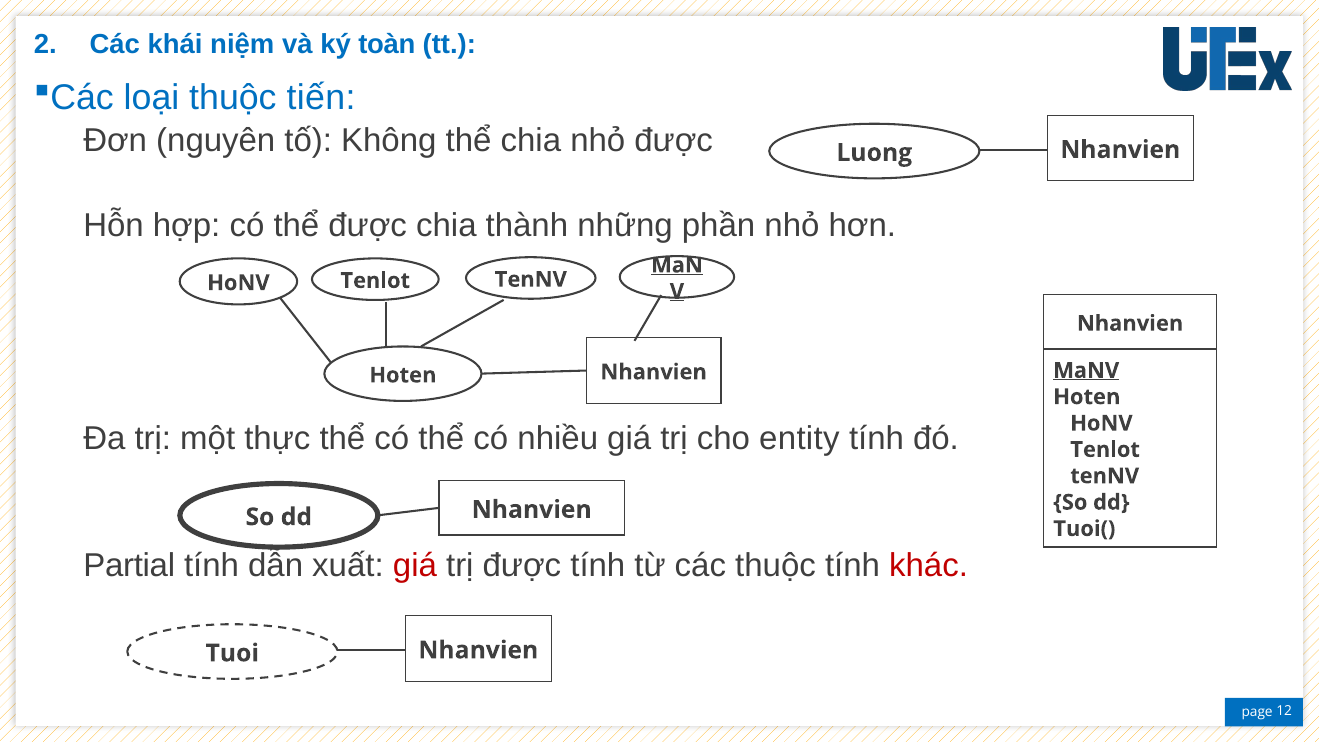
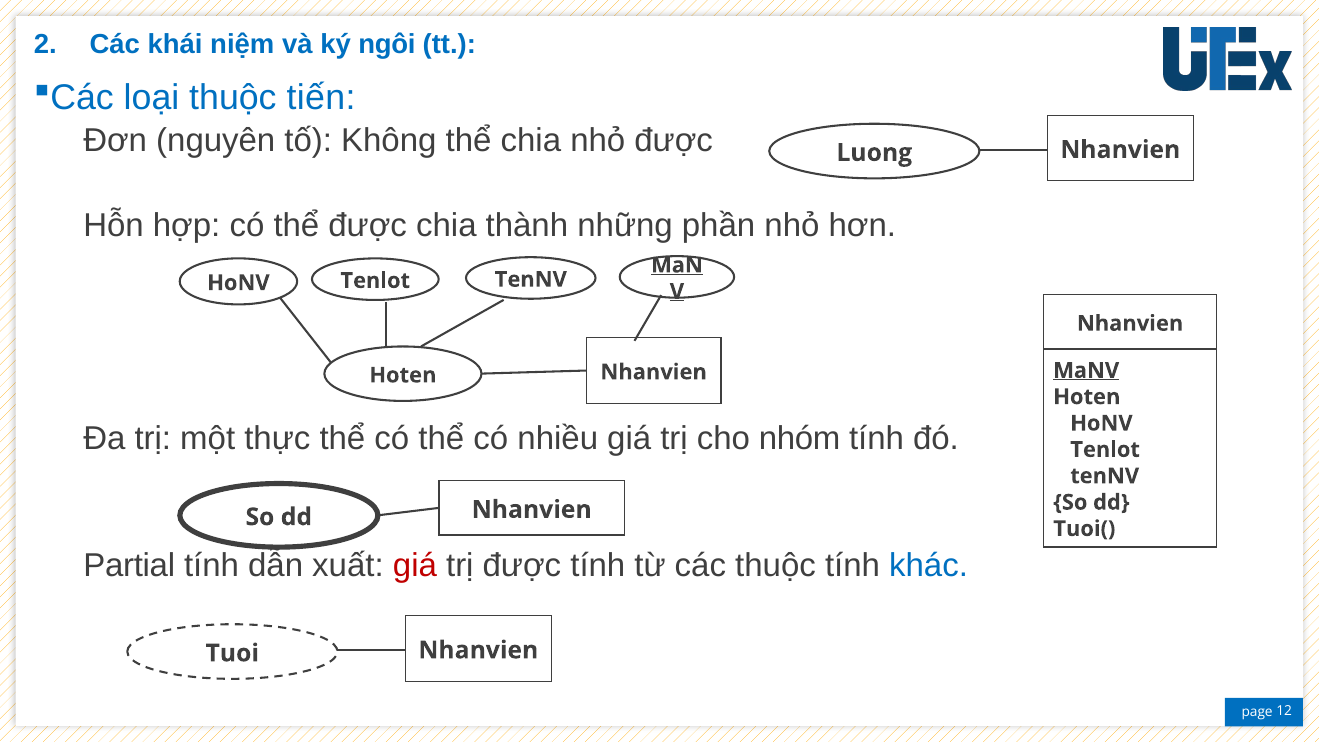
toàn: toàn -> ngôi (387, 45)
entity: entity -> nhóm (800, 438)
khác colour: red -> blue (929, 566)
